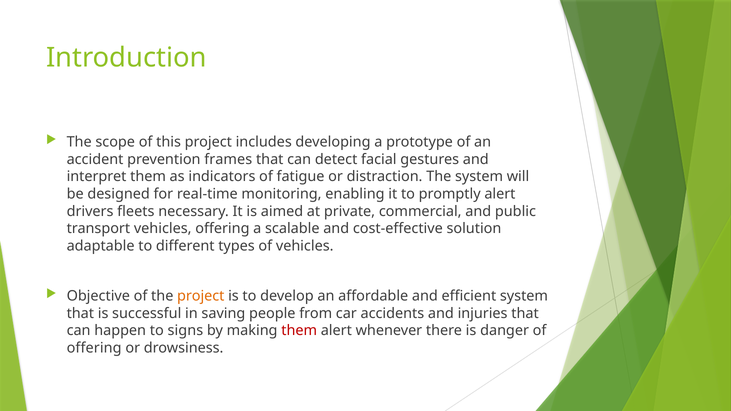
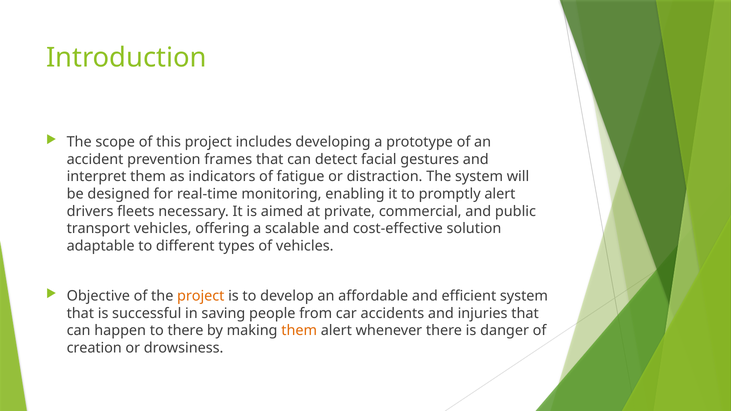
to signs: signs -> there (185, 331)
them colour: red -> orange (299, 331)
offering: offering -> creation (94, 348)
